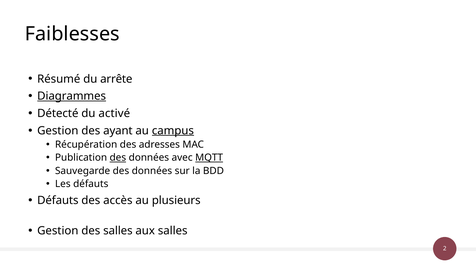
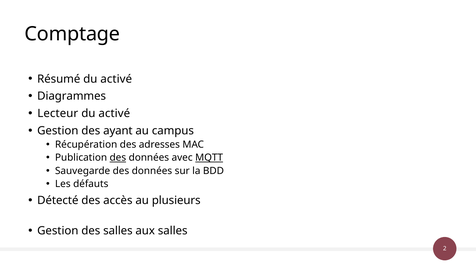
Faiblesses: Faiblesses -> Comptage (72, 34)
Résumé du arrête: arrête -> activé (116, 79)
Diagrammes underline: present -> none (72, 96)
Détecté: Détecté -> Lecteur (58, 114)
campus underline: present -> none (173, 131)
Défauts: Défauts -> Détecté (58, 201)
